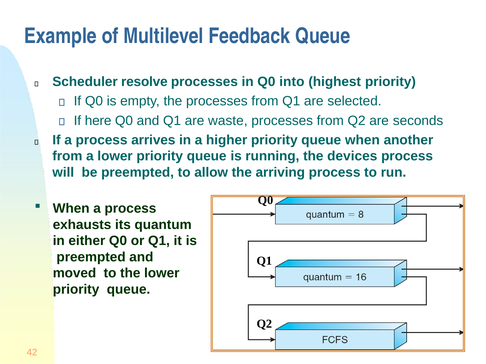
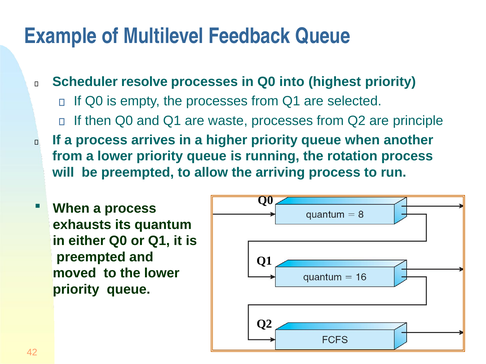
here: here -> then (98, 121)
seconds: seconds -> principle (418, 121)
devices: devices -> rotation (352, 156)
